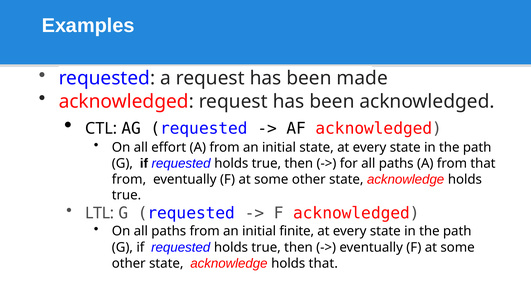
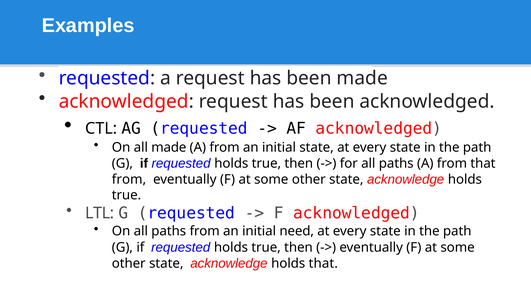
all effort: effort -> made (169, 147)
finite: finite -> need (297, 231)
